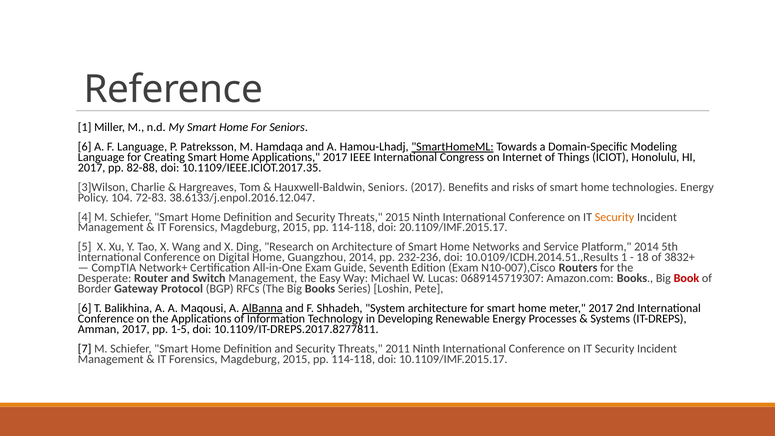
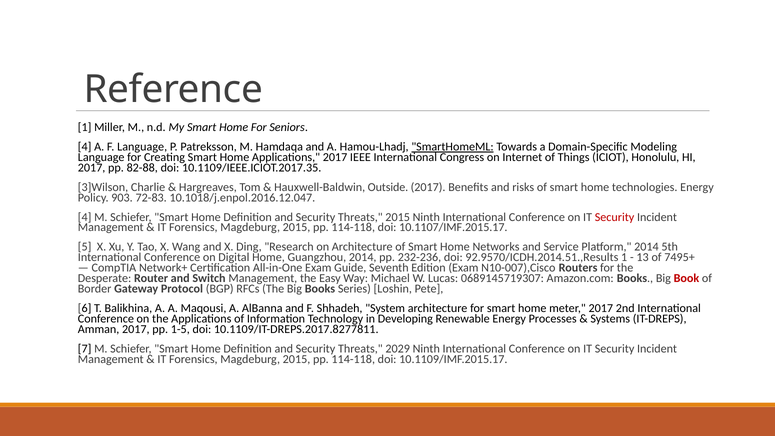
6: 6 -> 4 (85, 147)
Hauxwell-Baldwin Seniors: Seniors -> Outside (388, 187)
104: 104 -> 903 (122, 198)
38.6133/j.enpol.2016.12.047: 38.6133/j.enpol.2016.12.047 -> 10.1018/j.enpol.2016.12.047 (242, 198)
Security colour: orange -> red (615, 217)
20.1109/IMF.2015.17: 20.1109/IMF.2015.17 -> 10.1107/IMF.2015.17 (453, 227)
10.0109/ICDH.2014.51.,Results: 10.0109/ICDH.2014.51.,Results -> 92.9570/ICDH.2014.51.,Results (542, 257)
18: 18 -> 13 (643, 257)
3832+: 3832+ -> 7495+ (680, 257)
AlBanna underline: present -> none (262, 308)
2011: 2011 -> 2029 (398, 349)
